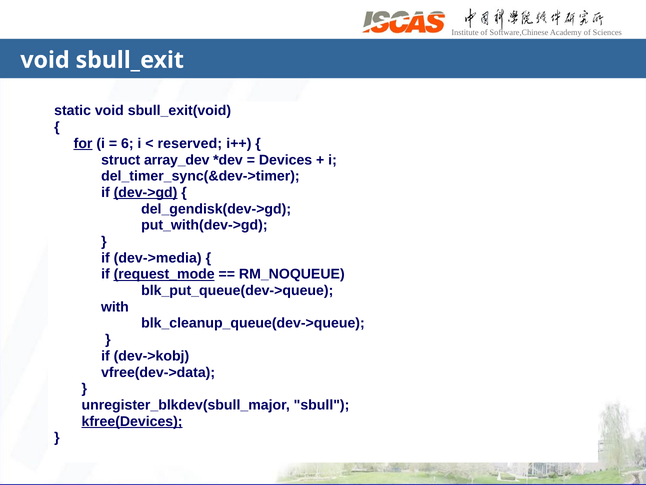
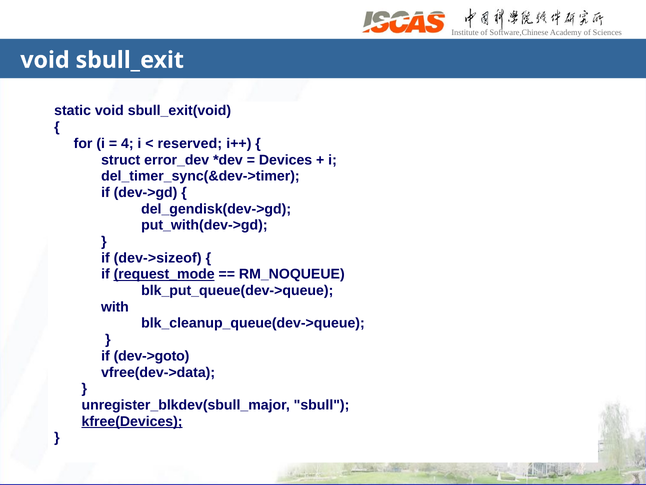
for underline: present -> none (83, 143)
6: 6 -> 4 (127, 143)
array_dev: array_dev -> error_dev (177, 160)
dev->gd underline: present -> none (146, 192)
dev->media: dev->media -> dev->sizeof (158, 258)
dev->kobj: dev->kobj -> dev->goto (152, 356)
